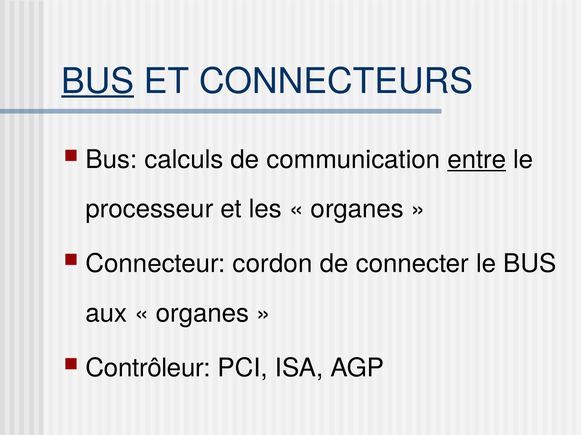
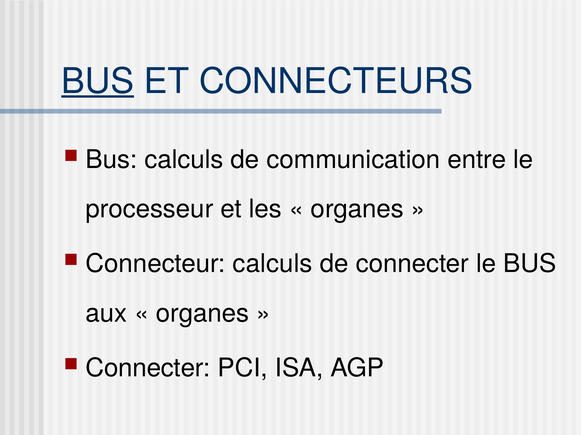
entre underline: present -> none (477, 160)
Connecteur cordon: cordon -> calculs (273, 264)
Contrôleur: Contrôleur -> Connecter (148, 369)
